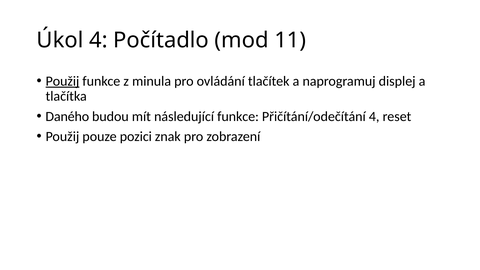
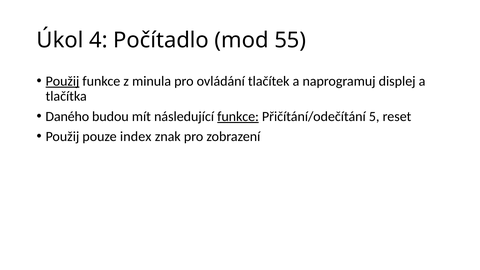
11: 11 -> 55 (290, 40)
funkce underline: none -> present (238, 116)
Přičítání/odečítání 4: 4 -> 5 (374, 116)
pozici: pozici -> index (136, 137)
